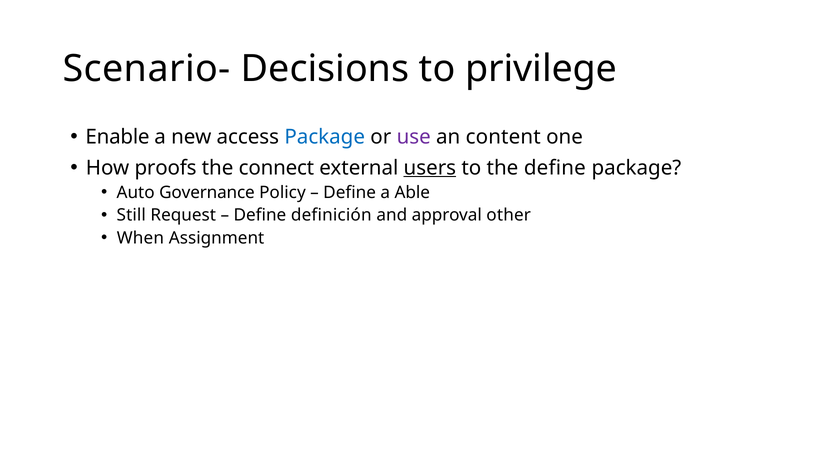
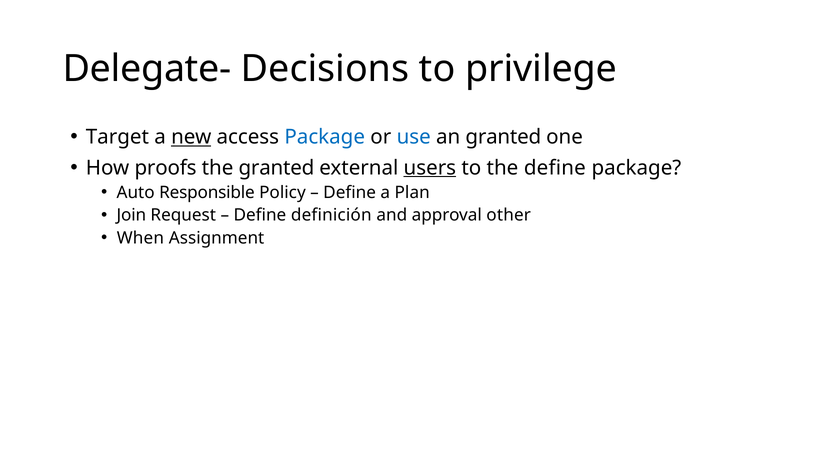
Scenario-: Scenario- -> Delegate- (147, 69)
Enable: Enable -> Target (117, 137)
new underline: none -> present (191, 137)
use colour: purple -> blue (414, 137)
an content: content -> granted (503, 137)
the connect: connect -> granted (276, 168)
Governance: Governance -> Responsible (207, 193)
Able: Able -> Plan (412, 193)
Still: Still -> Join (131, 215)
